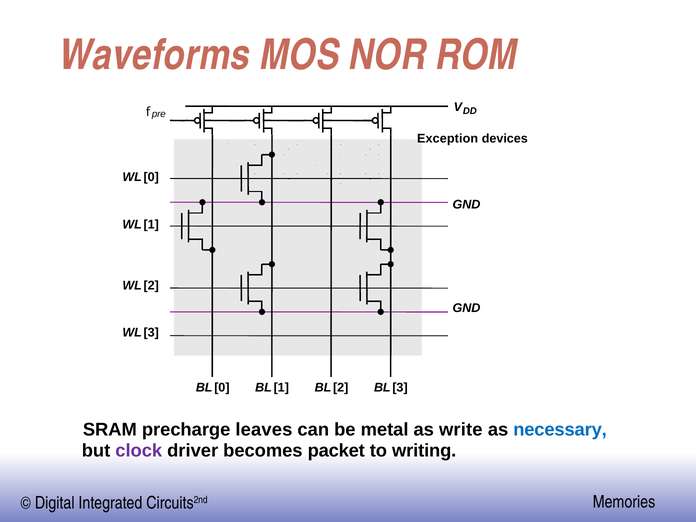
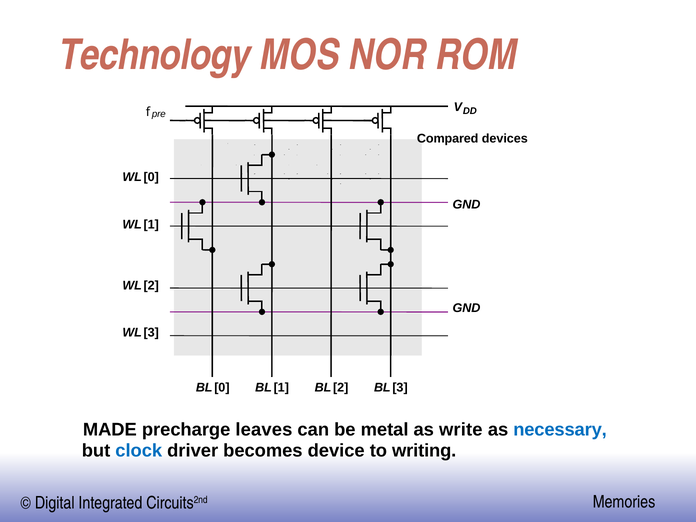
Waveforms: Waveforms -> Technology (155, 55)
Exception: Exception -> Compared (448, 139)
SRAM: SRAM -> MADE (110, 430)
clock colour: purple -> blue (139, 451)
packet: packet -> device (336, 451)
